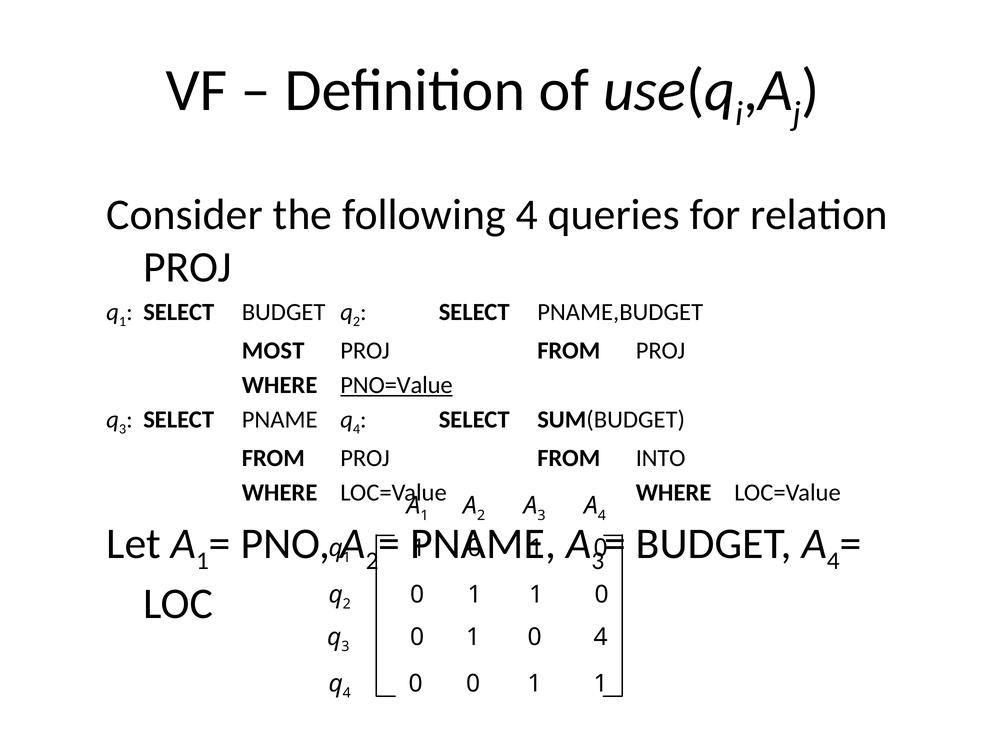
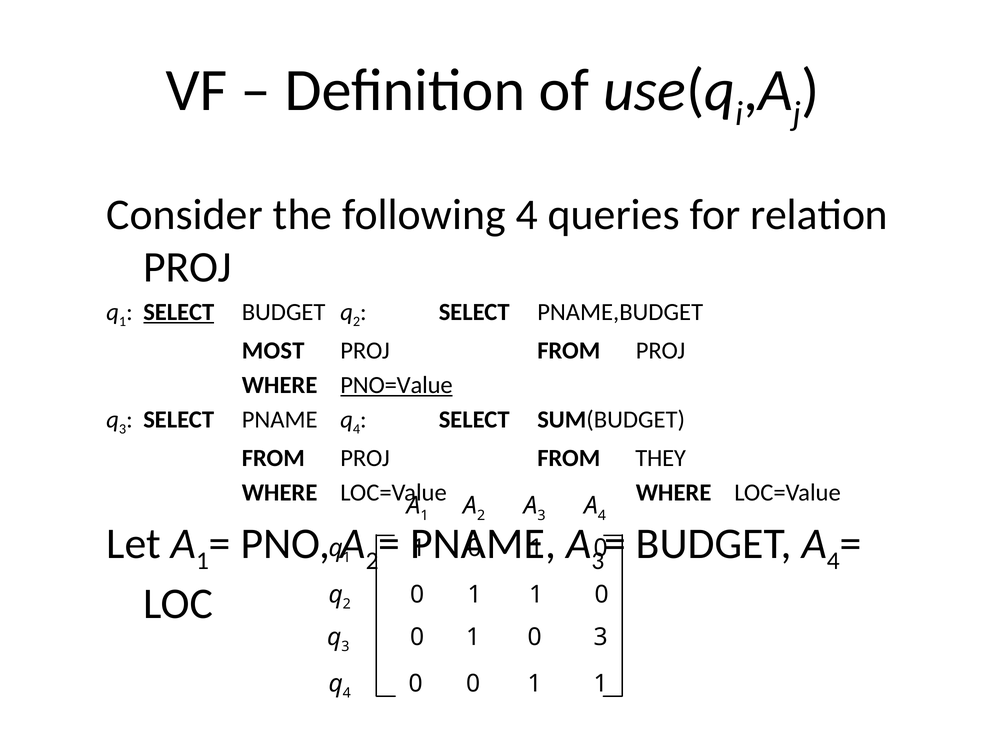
SELECT underline: none -> present (179, 312)
INTO: INTO -> THEY (661, 458)
1 4: 4 -> 3 (601, 637)
